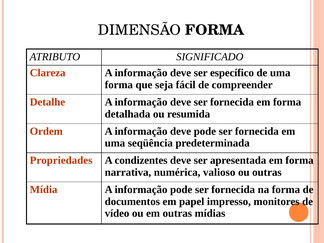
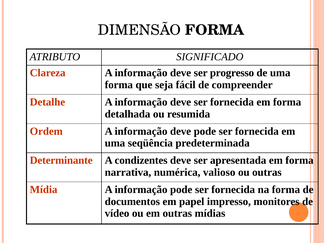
específico: específico -> progresso (232, 73)
Propriedades: Propriedades -> Determinante (61, 160)
